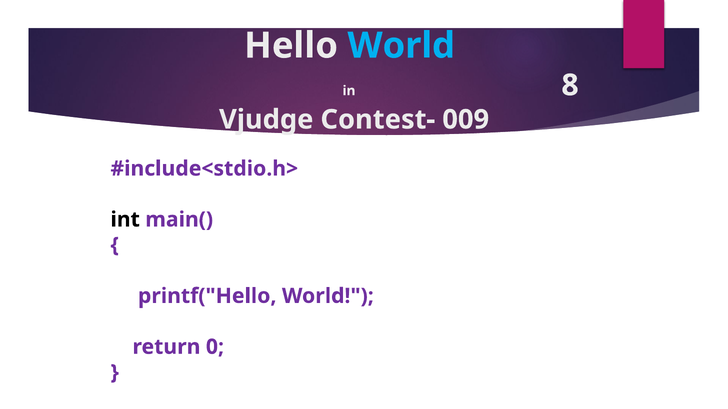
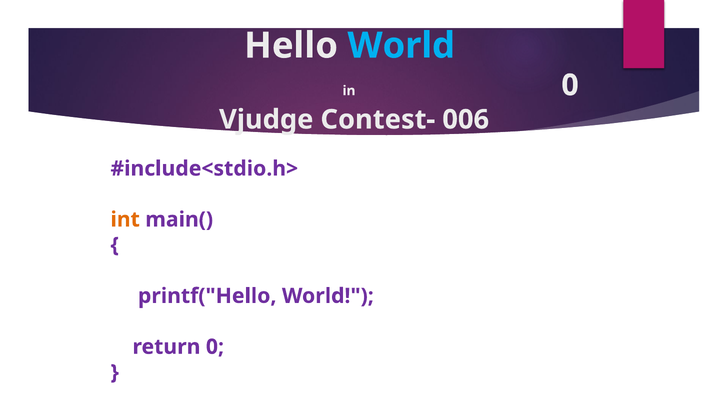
in 8: 8 -> 0 (570, 85)
009: 009 -> 006 (466, 120)
int colour: black -> orange (125, 220)
